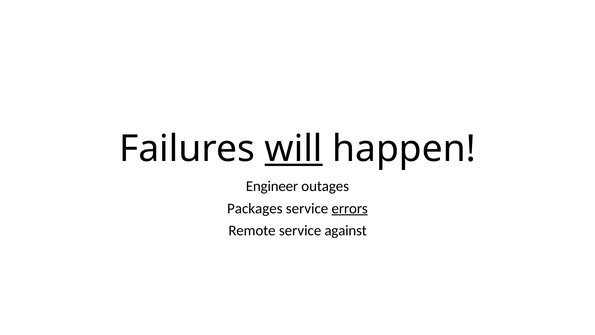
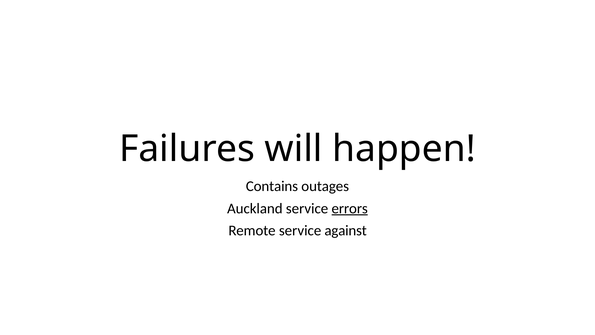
will underline: present -> none (294, 149)
Engineer: Engineer -> Contains (272, 186)
Packages: Packages -> Auckland (255, 208)
